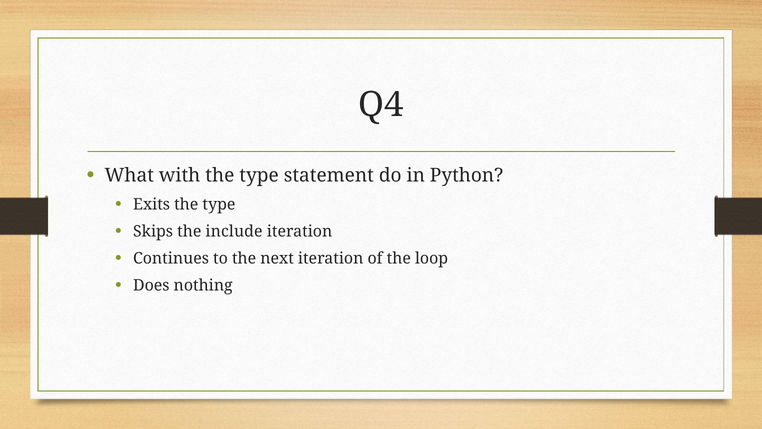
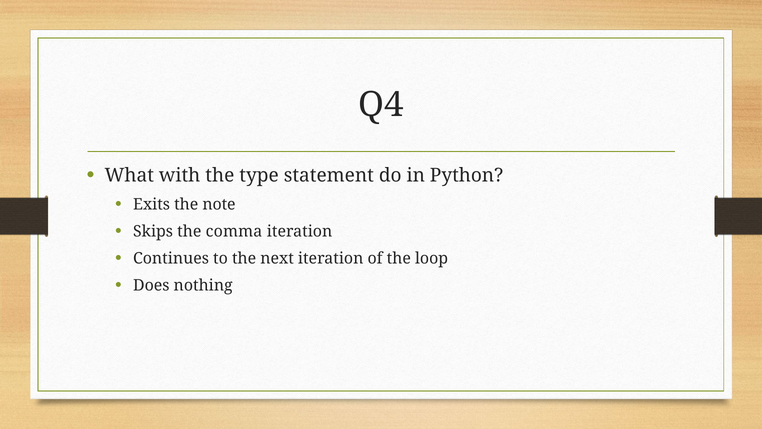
Exits the type: type -> note (219, 204)
include: include -> comma (234, 231)
